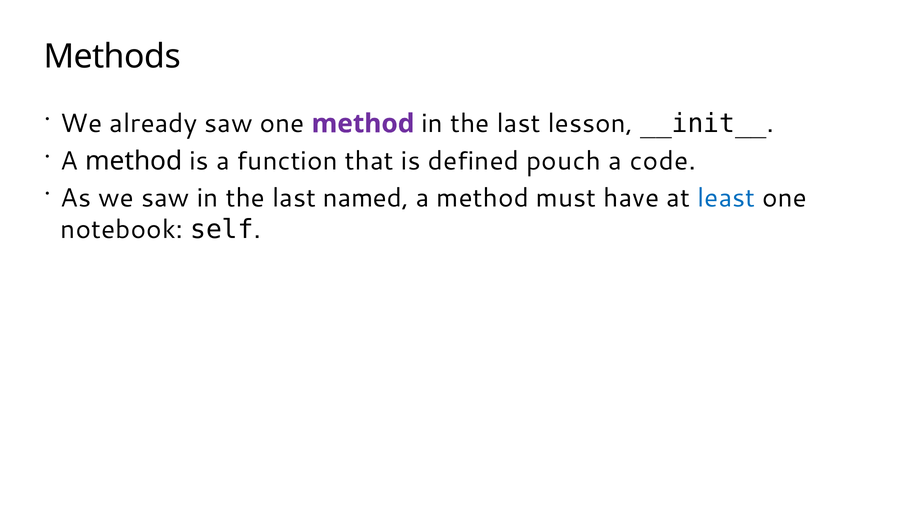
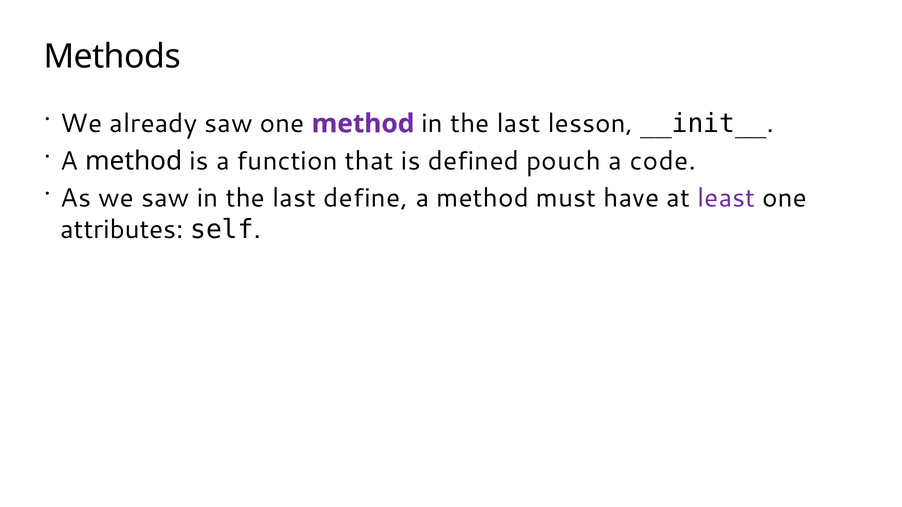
named: named -> define (366, 198)
least colour: blue -> purple (726, 198)
notebook: notebook -> attributes (122, 230)
